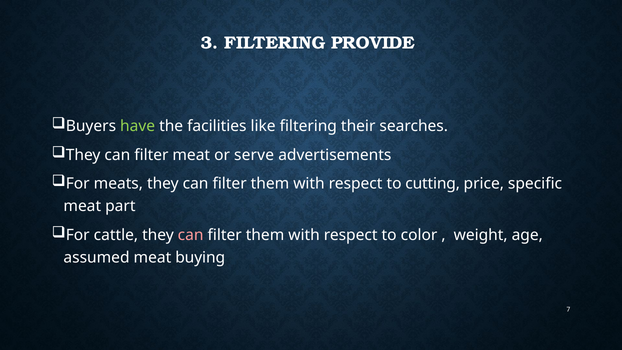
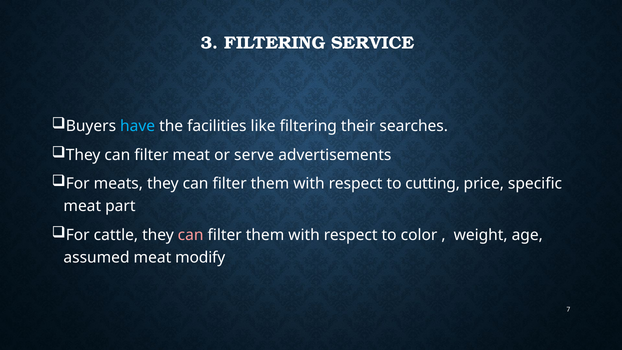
PROVIDE: PROVIDE -> SERVICE (373, 43)
have colour: light green -> light blue (138, 126)
buying: buying -> modify (200, 257)
